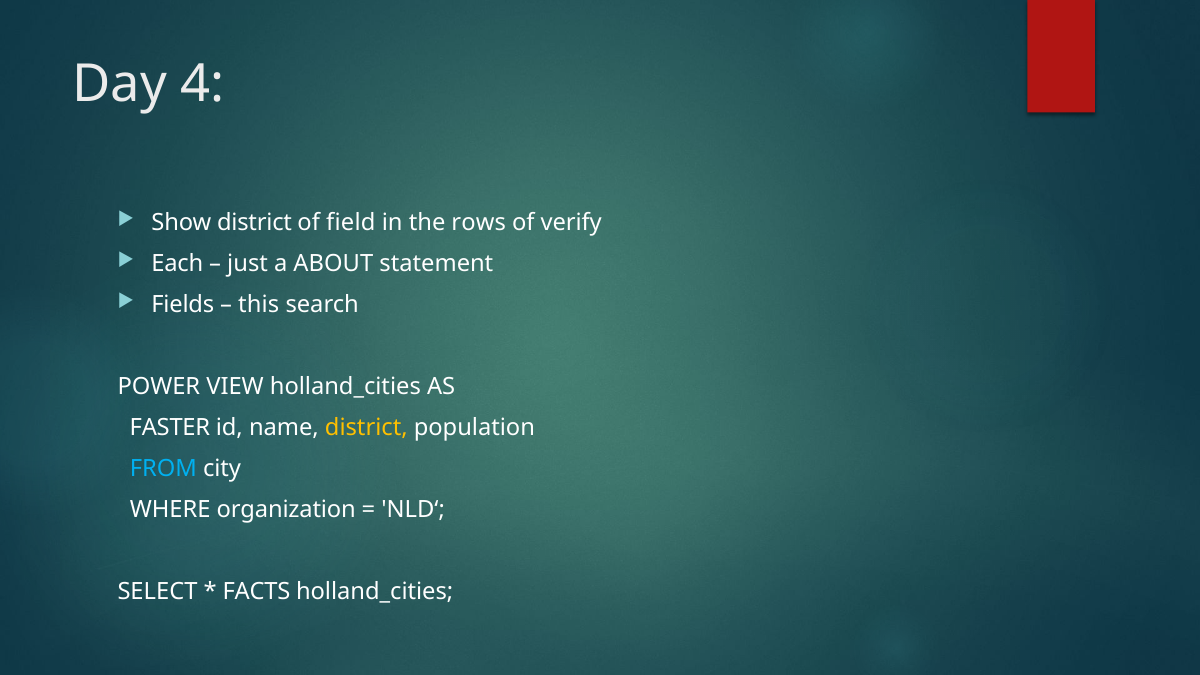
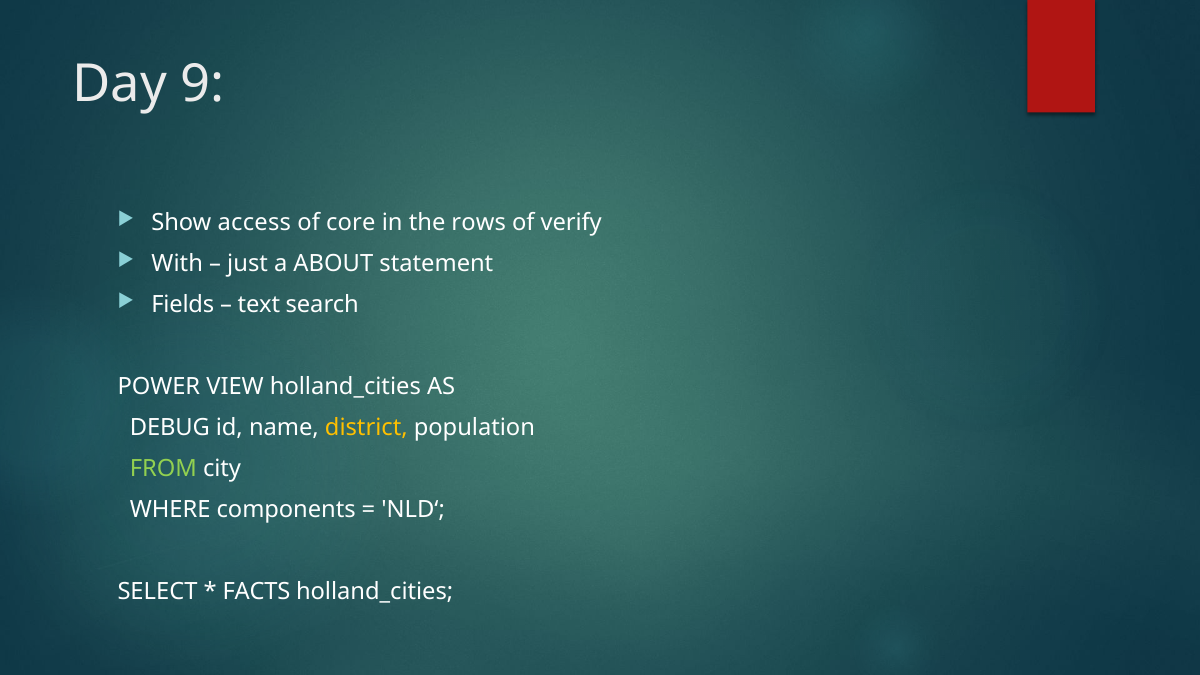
4: 4 -> 9 (203, 84)
Show district: district -> access (254, 222)
field: field -> core (351, 222)
Each: Each -> With (177, 263)
this: this -> text (259, 304)
FASTER: FASTER -> DEBUG (170, 427)
FROM colour: light blue -> light green (163, 468)
organization: organization -> components (286, 509)
